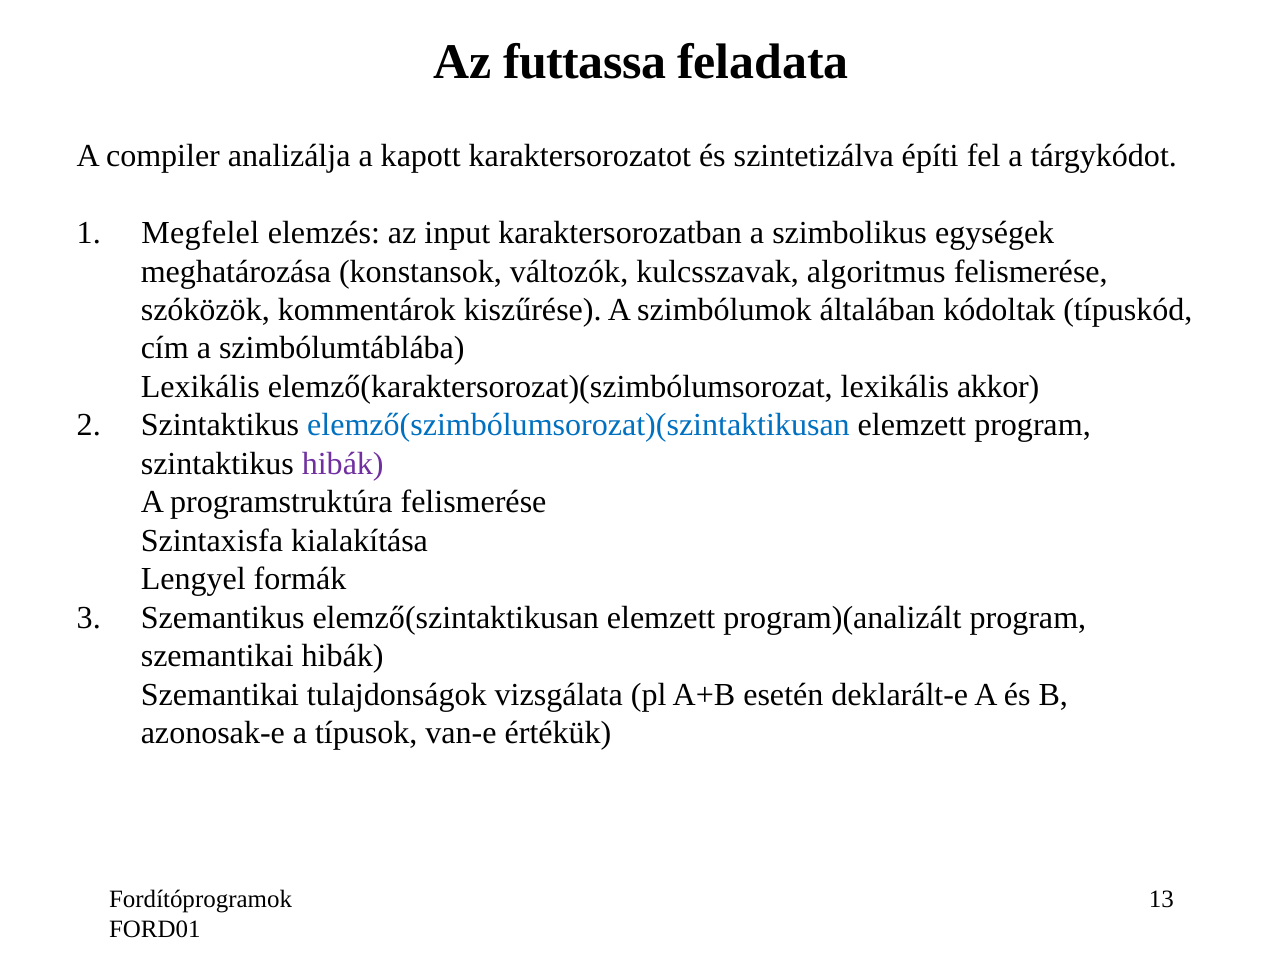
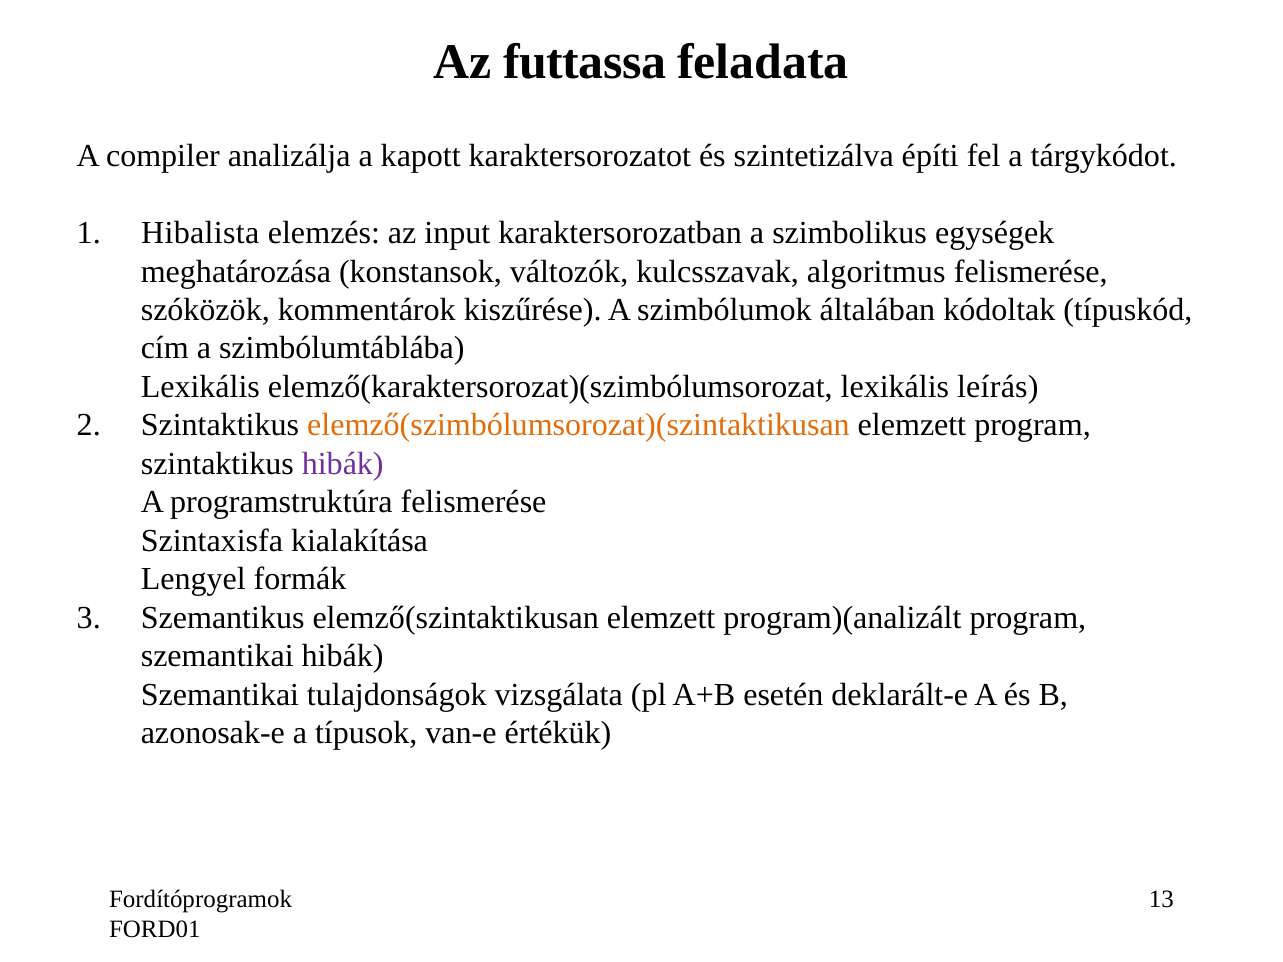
Megfelel: Megfelel -> Hibalista (200, 233)
akkor: akkor -> leírás (998, 387)
elemző(szimbólumsorozat)(szintaktikusan colour: blue -> orange (578, 425)
